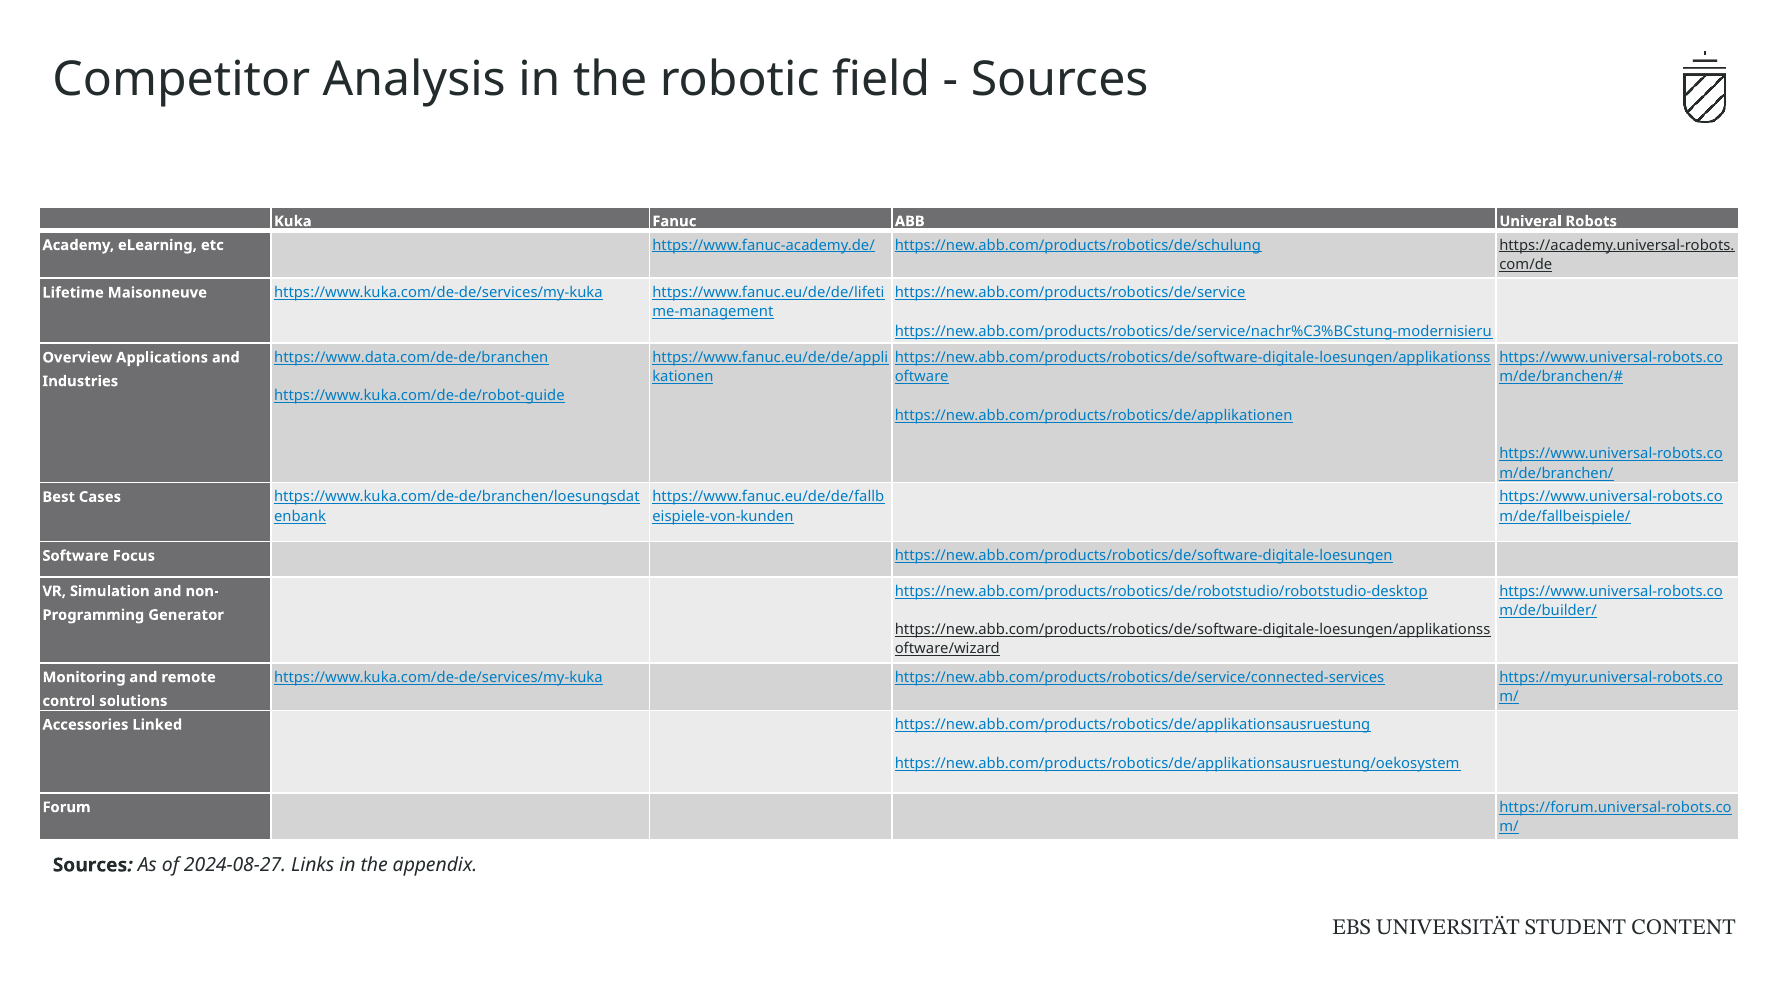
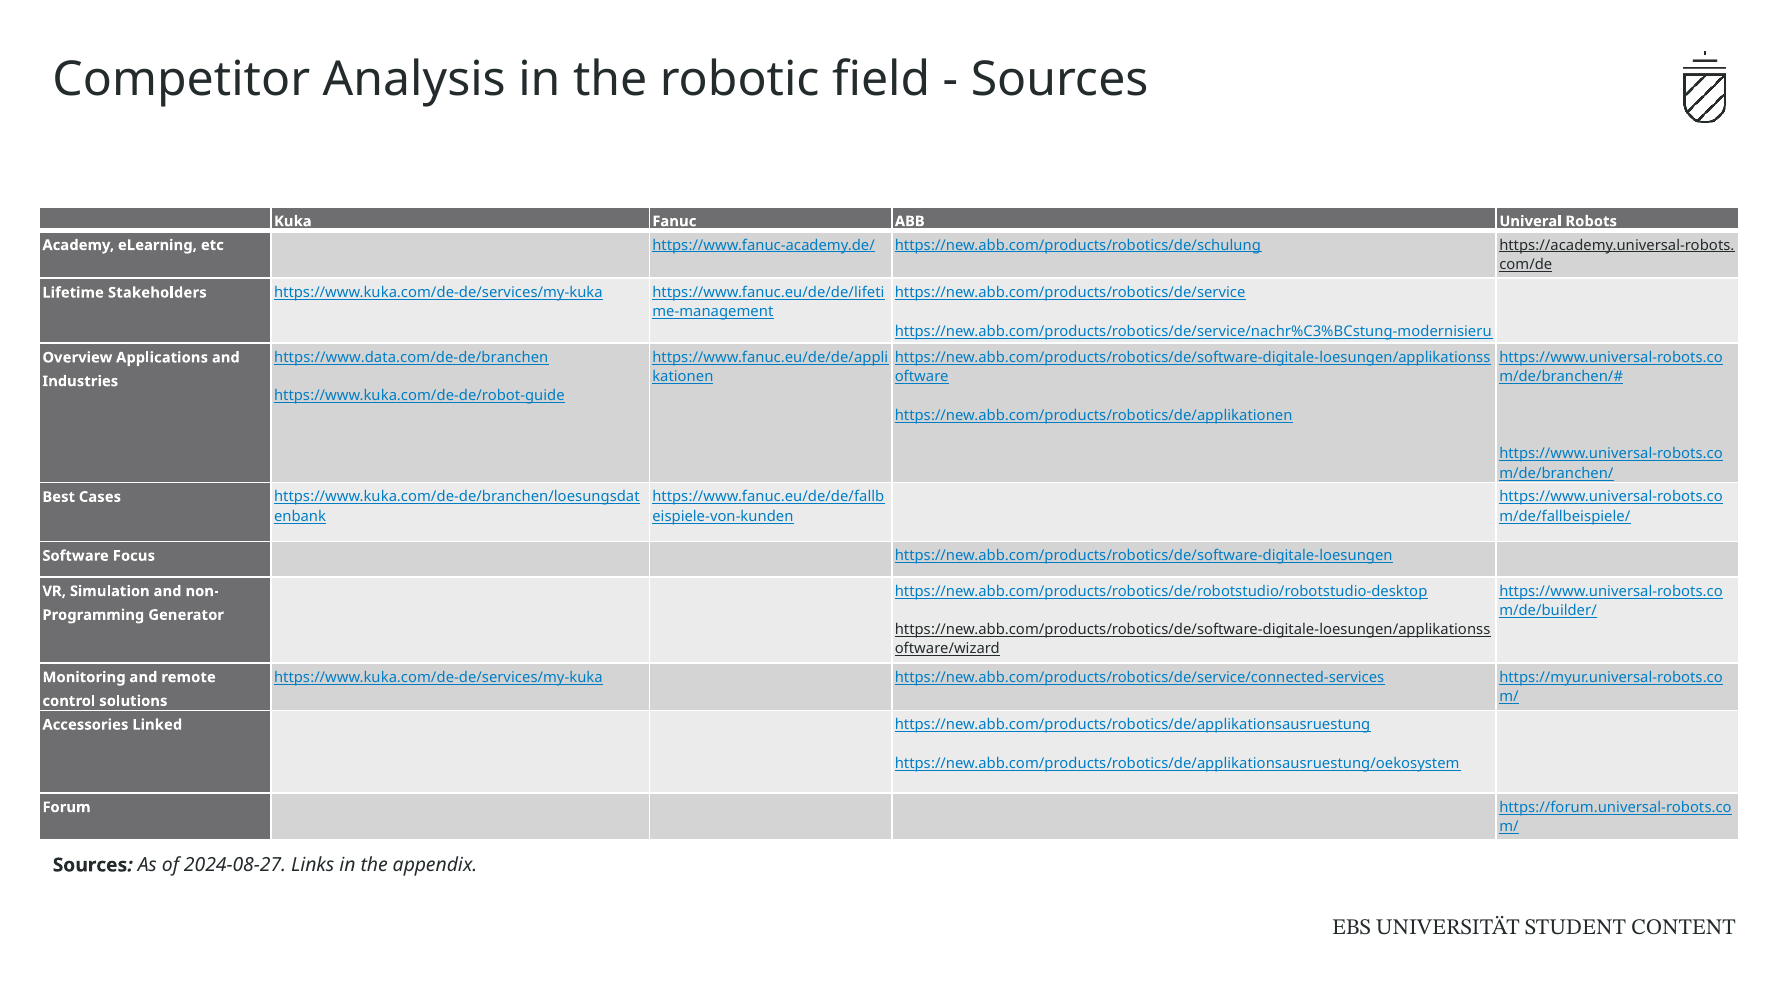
Maisonneuve: Maisonneuve -> Stakeholders (157, 293)
